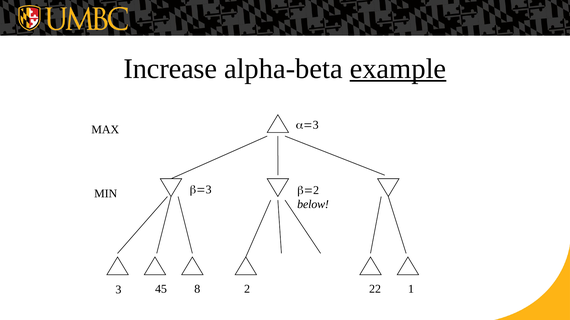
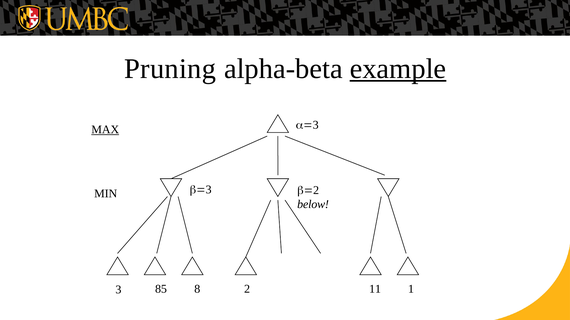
Increase: Increase -> Pruning (170, 69)
MAX underline: none -> present (105, 130)
45: 45 -> 85 (161, 290)
22: 22 -> 11 (375, 290)
